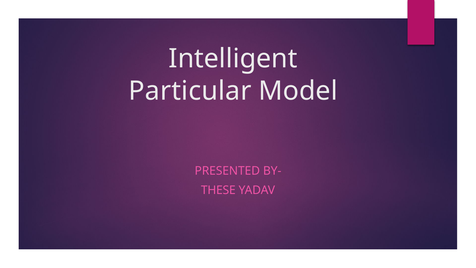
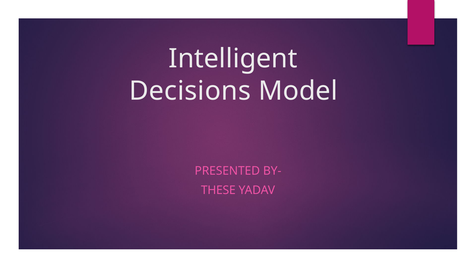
Particular: Particular -> Decisions (190, 91)
